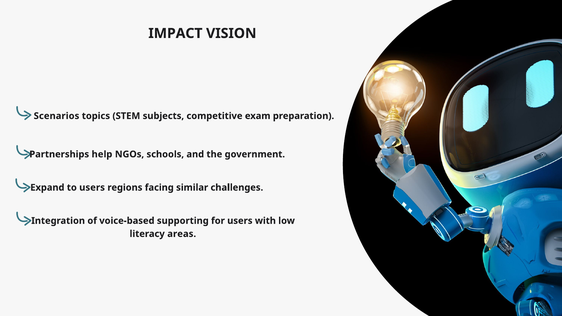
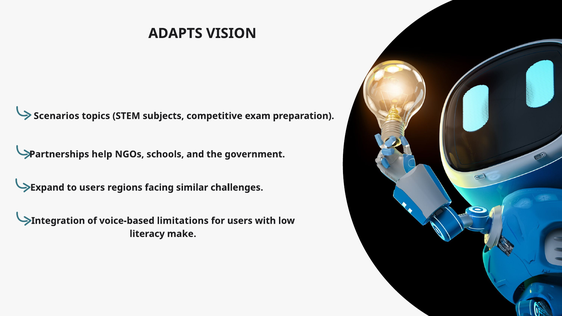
IMPACT: IMPACT -> ADAPTS (175, 33)
supporting: supporting -> limitations (183, 221)
areas: areas -> make (182, 234)
